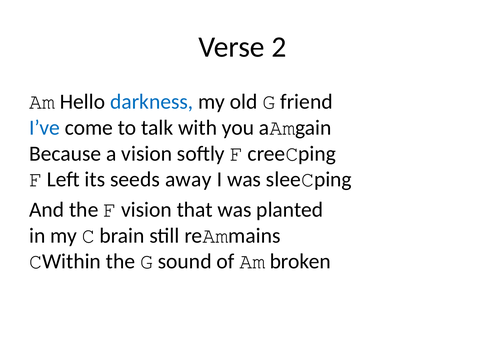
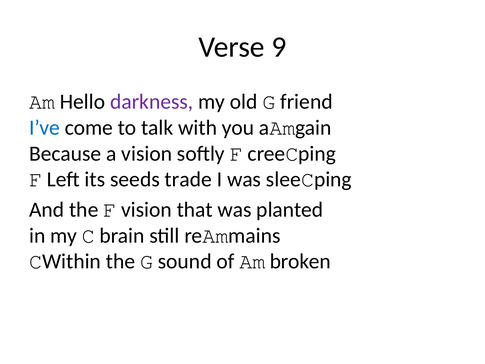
2: 2 -> 9 (279, 47)
darkness colour: blue -> purple (152, 102)
away: away -> trade (188, 179)
